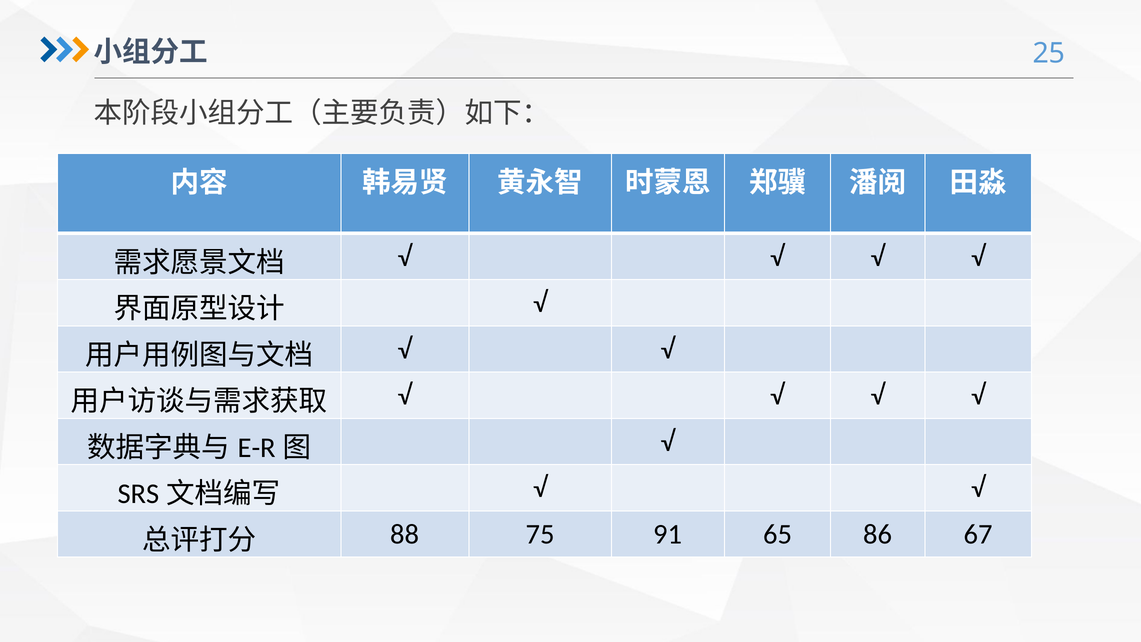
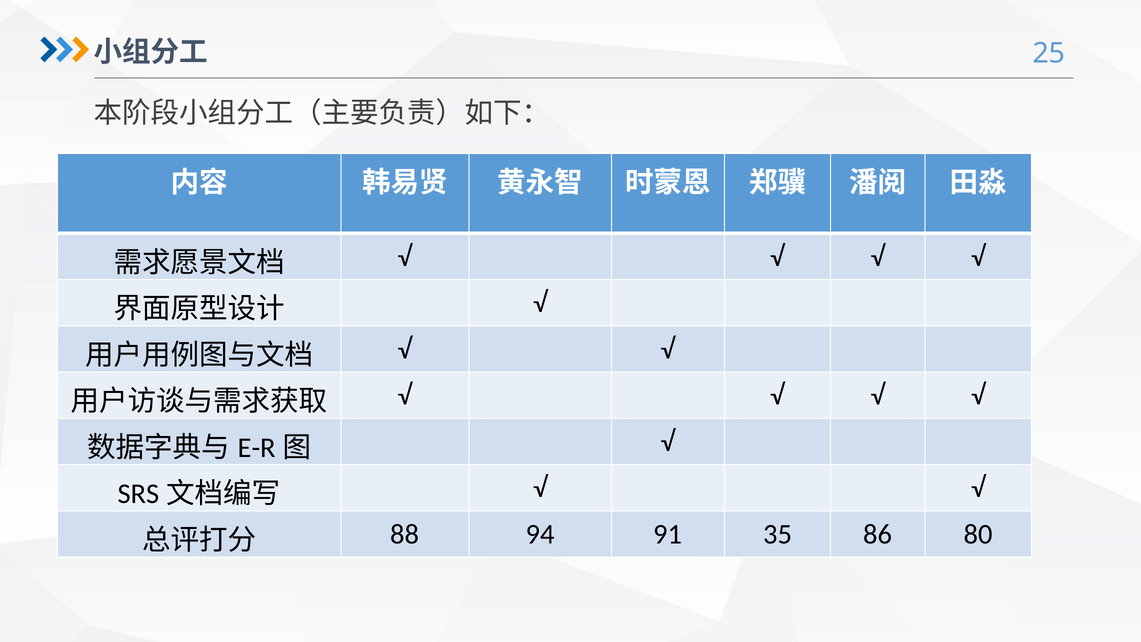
75: 75 -> 94 (540, 534)
65: 65 -> 35 (778, 534)
67: 67 -> 80 (978, 534)
